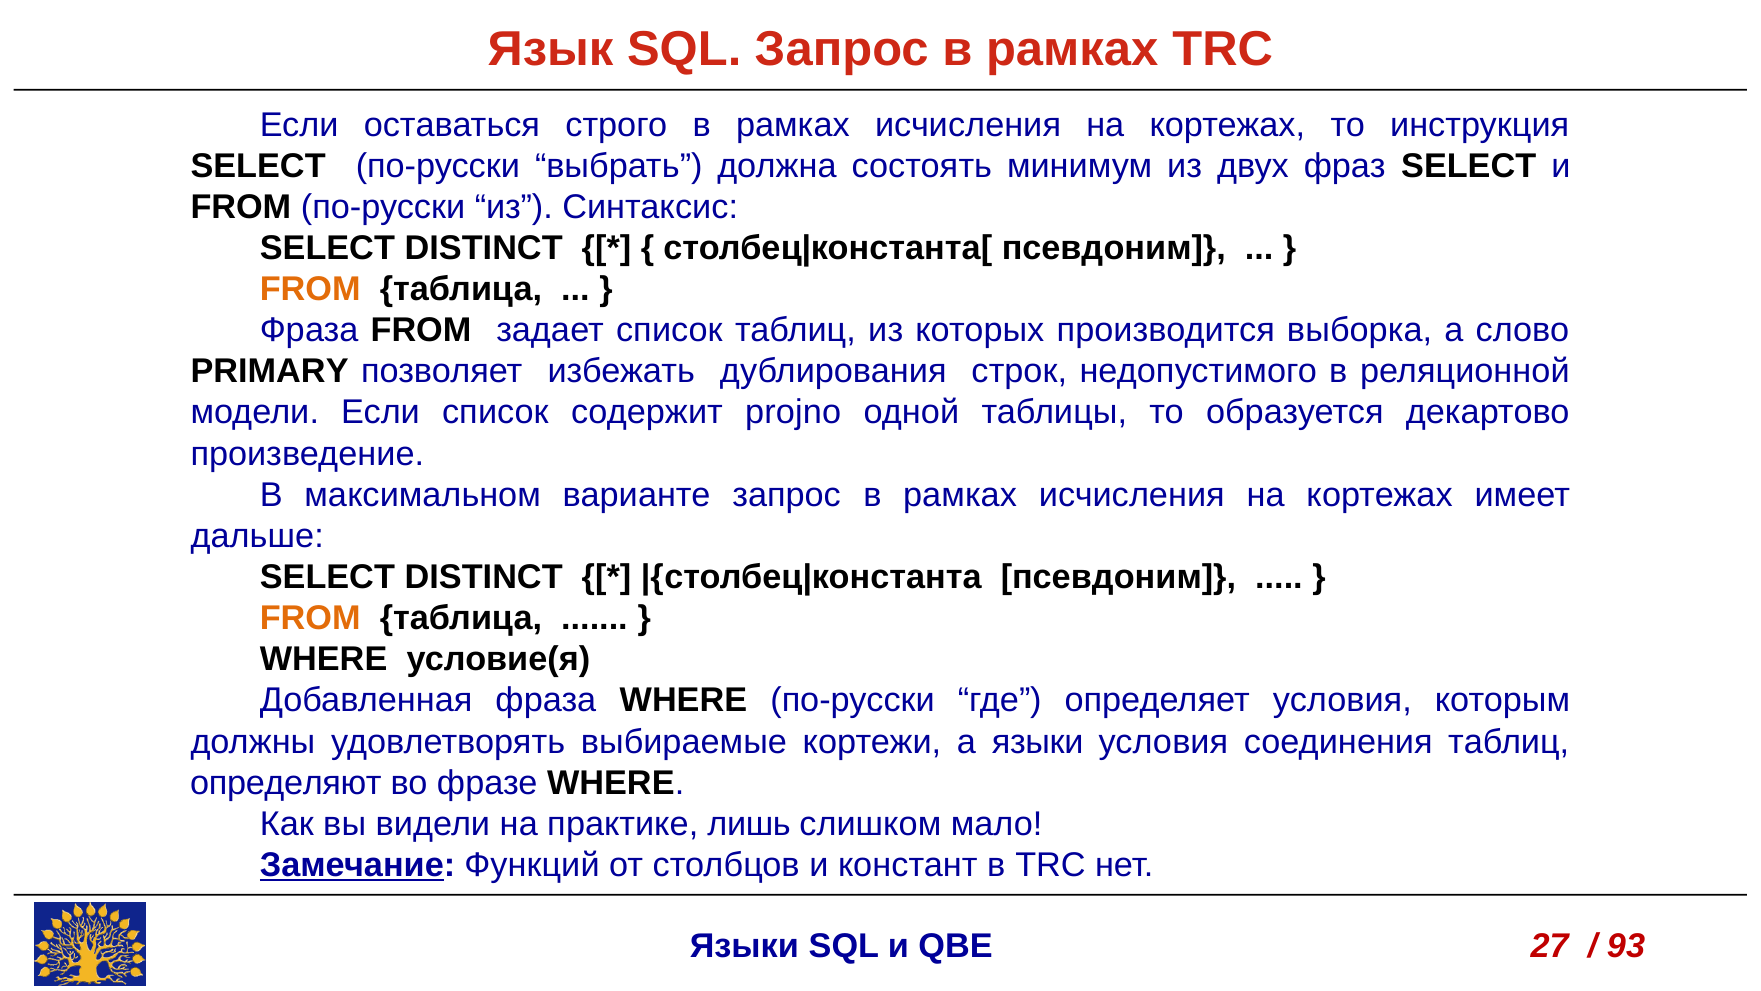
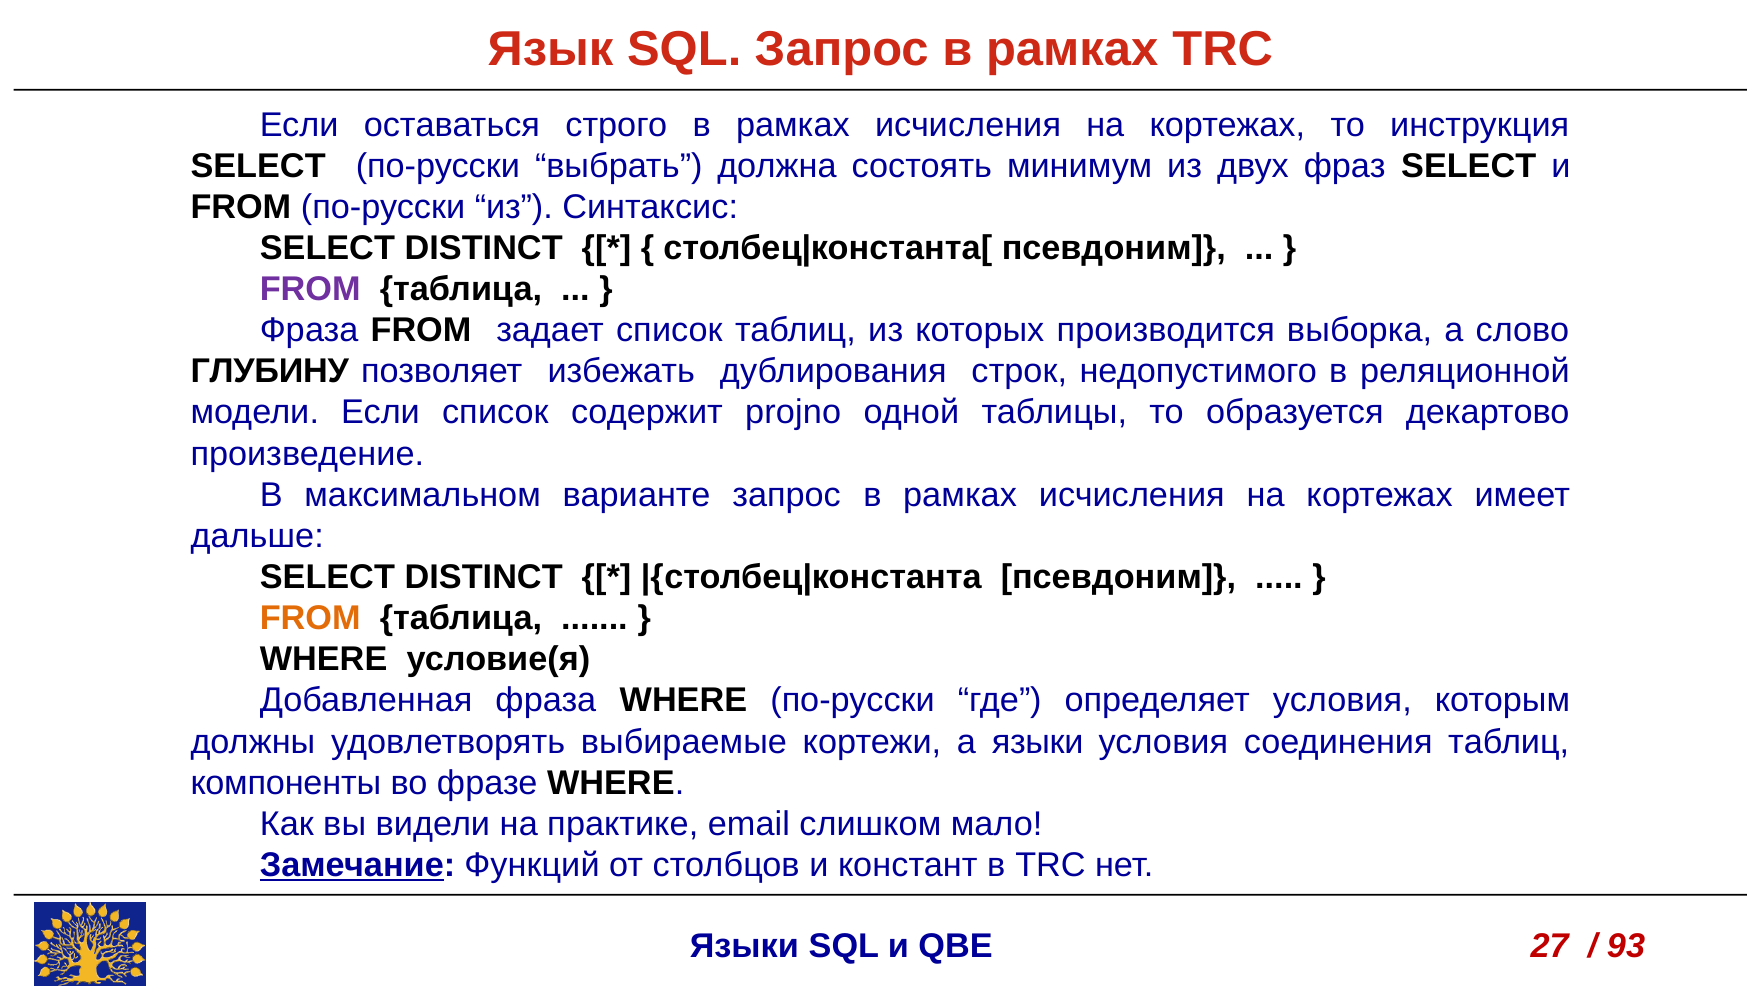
FROM colour: orange -> purple (310, 289)
PRIMARY: PRIMARY -> ГЛУБИНУ (270, 371)
определяют: определяют -> компоненты (286, 783)
лишь: лишь -> email (749, 824)
